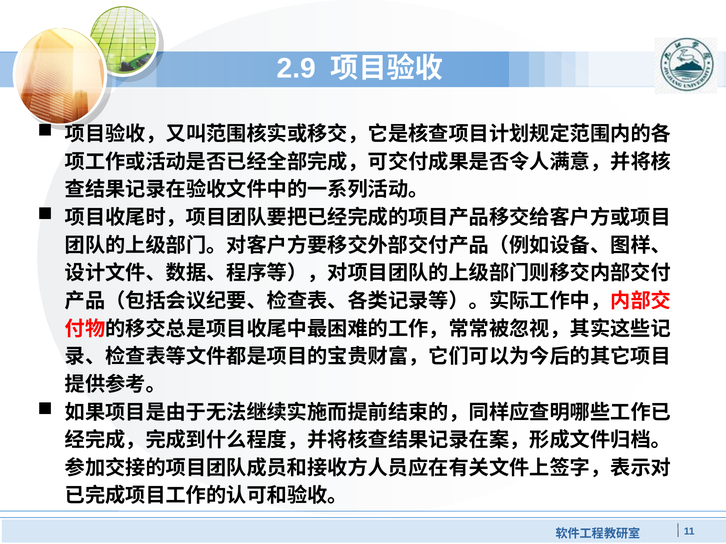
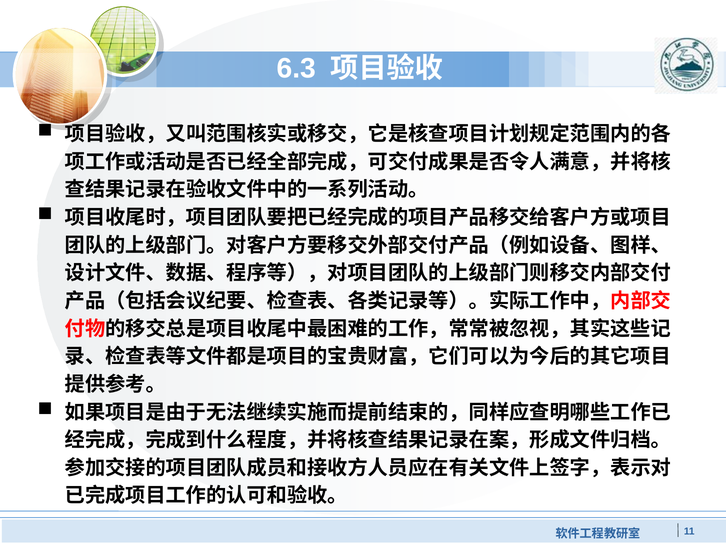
2.9: 2.9 -> 6.3 (296, 68)
